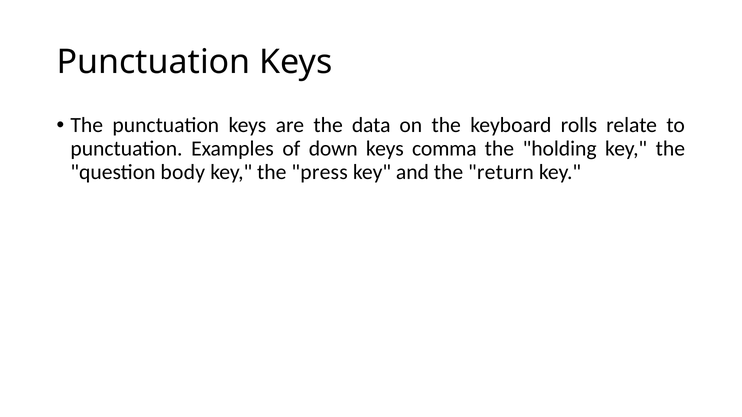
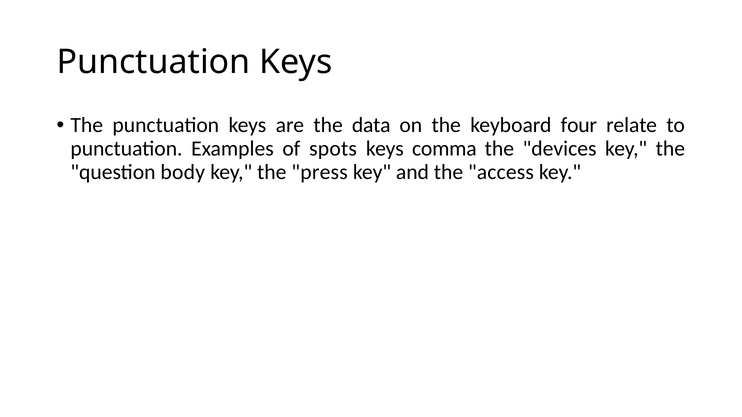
rolls: rolls -> four (579, 125)
down: down -> spots (333, 149)
holding: holding -> devices (560, 149)
return: return -> access (501, 172)
